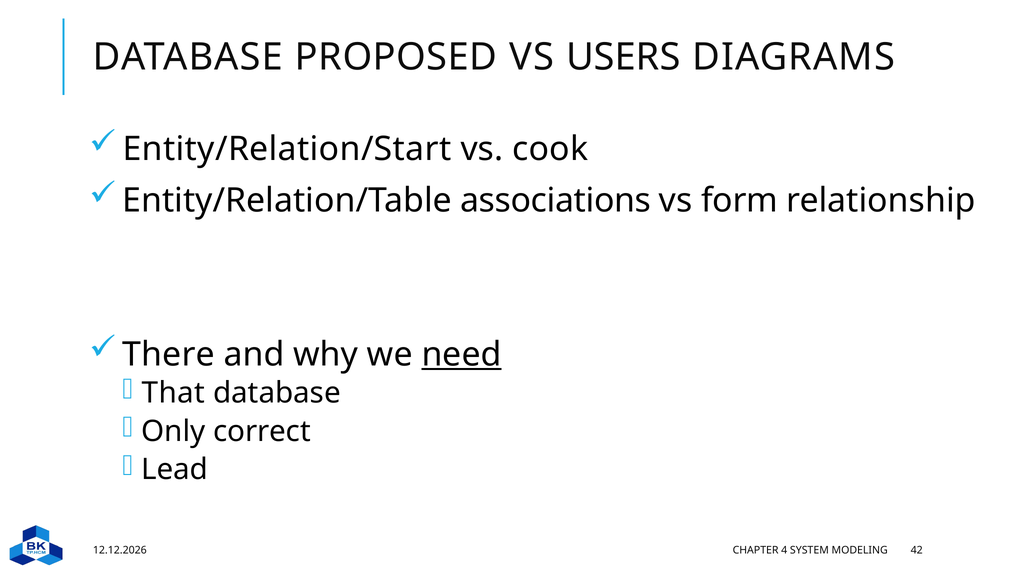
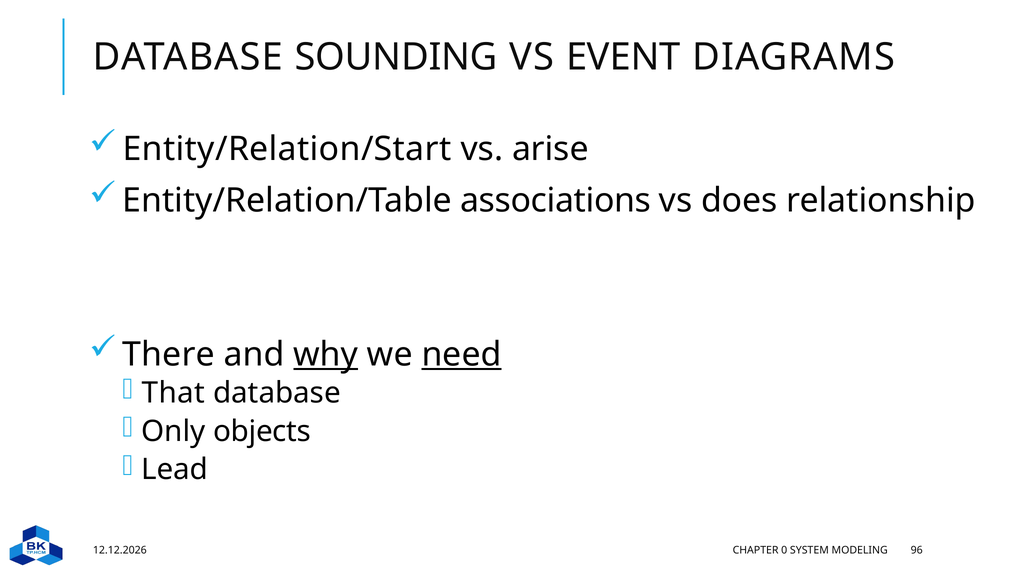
PROPOSED: PROPOSED -> SOUNDING (396, 57)
USERS: USERS -> EVENT (623, 57)
cook: cook -> arise (550, 149)
form: form -> does (739, 201)
why underline: none -> present (326, 355)
correct: correct -> objects (262, 432)
4: 4 -> 0 (784, 551)
42: 42 -> 96 (917, 551)
